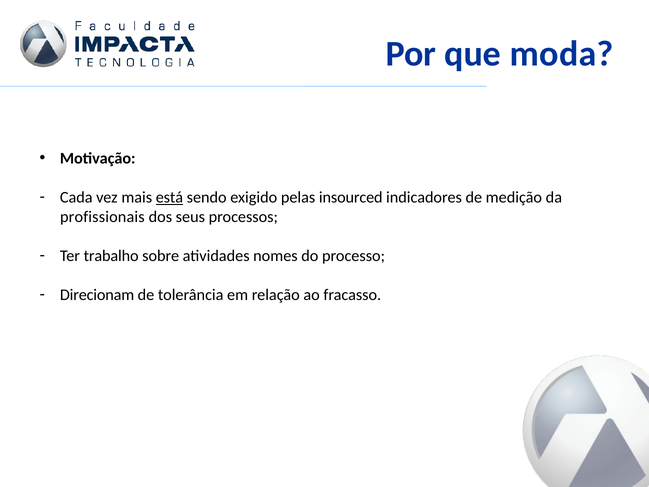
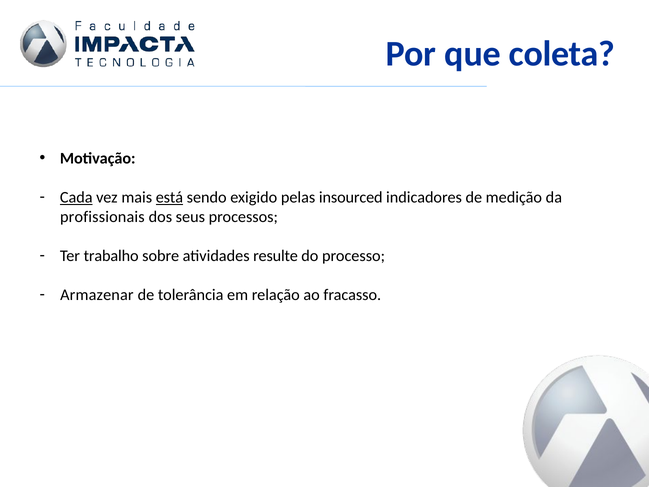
moda: moda -> coleta (562, 54)
Cada underline: none -> present (76, 197)
nomes: nomes -> resulte (276, 256)
Direcionam: Direcionam -> Armazenar (97, 295)
